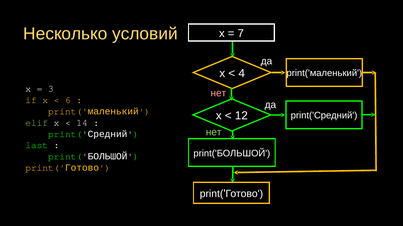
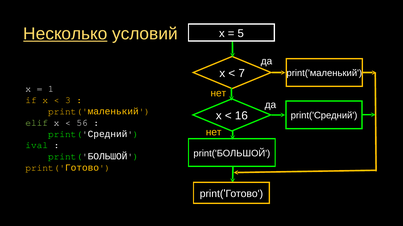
Несколько underline: none -> present (65, 34)
7: 7 -> 5 (241, 33)
4: 4 -> 7 (242, 74)
3: 3 -> 1 (51, 89)
нет colour: pink -> yellow (218, 94)
6: 6 -> 3 (68, 100)
12: 12 -> 16 (241, 116)
14: 14 -> 56 (82, 123)
нет colour: light green -> yellow (214, 133)
last: last -> ival (37, 146)
